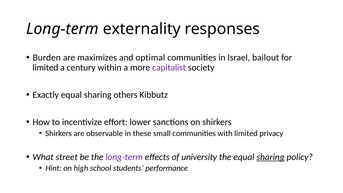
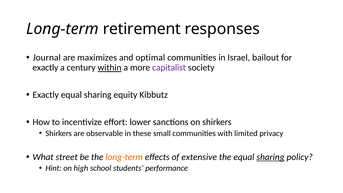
externality: externality -> retirement (142, 29)
Burden: Burden -> Journal (47, 58)
limited: limited -> exactly (45, 68)
within underline: none -> present (110, 68)
others: others -> equity (125, 95)
long-term colour: purple -> orange (124, 157)
university: university -> extensive (199, 157)
